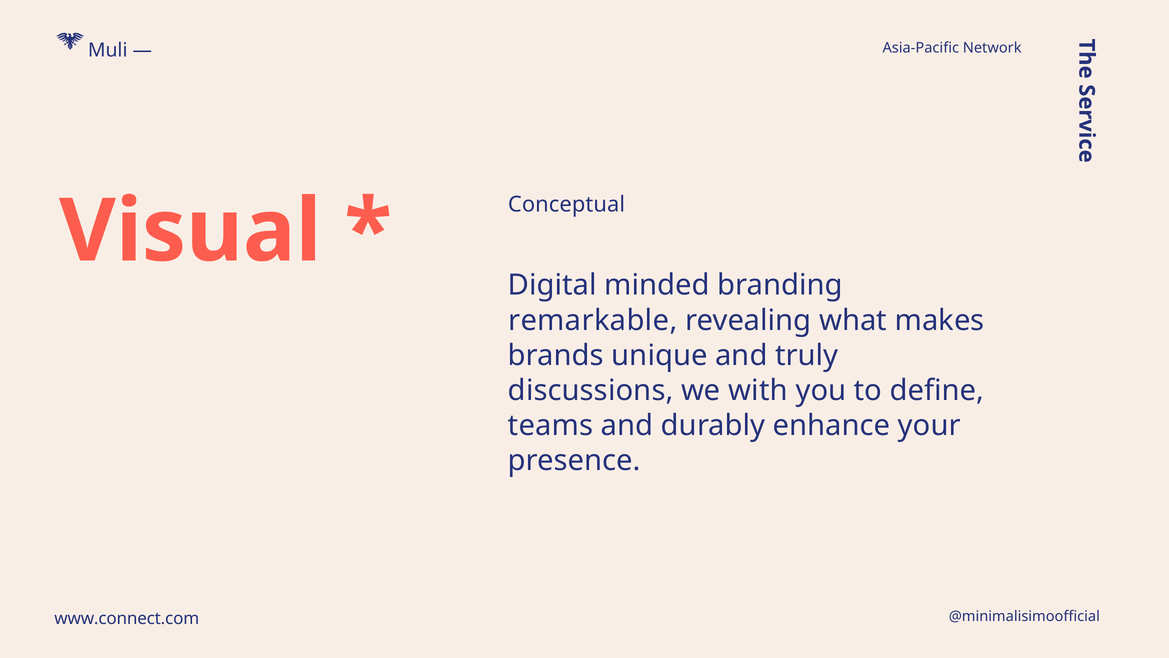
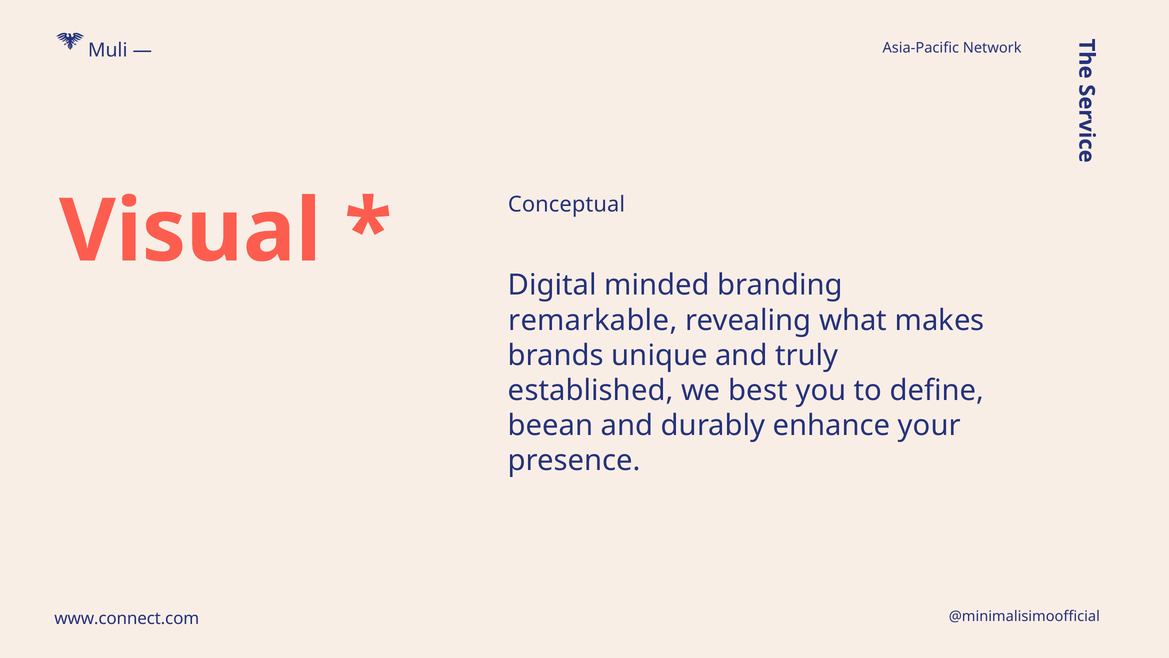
discussions: discussions -> established (591, 390)
with: with -> best (758, 390)
teams: teams -> beean (551, 425)
